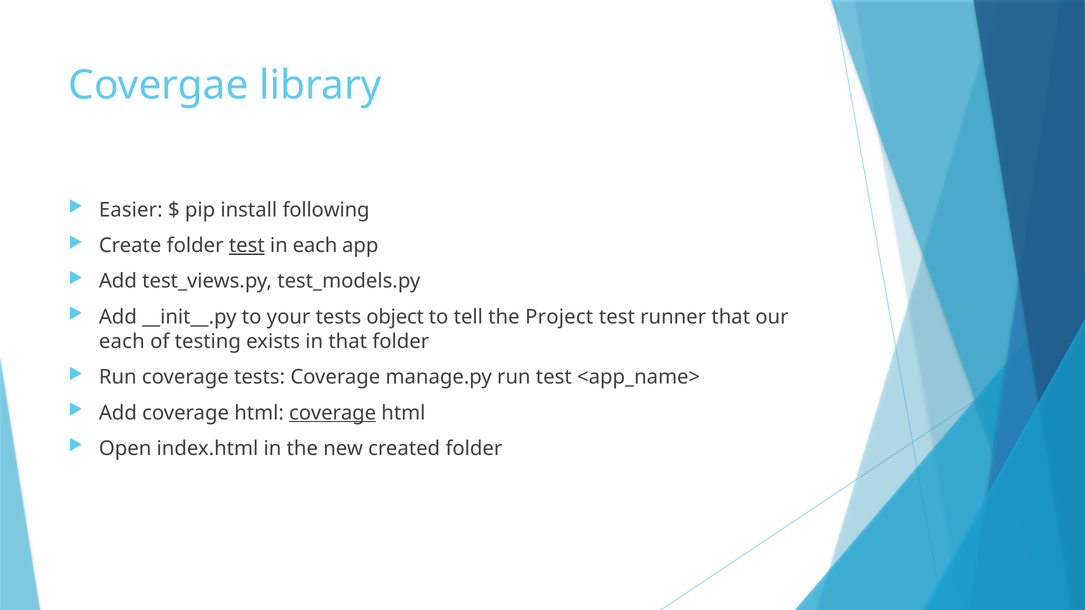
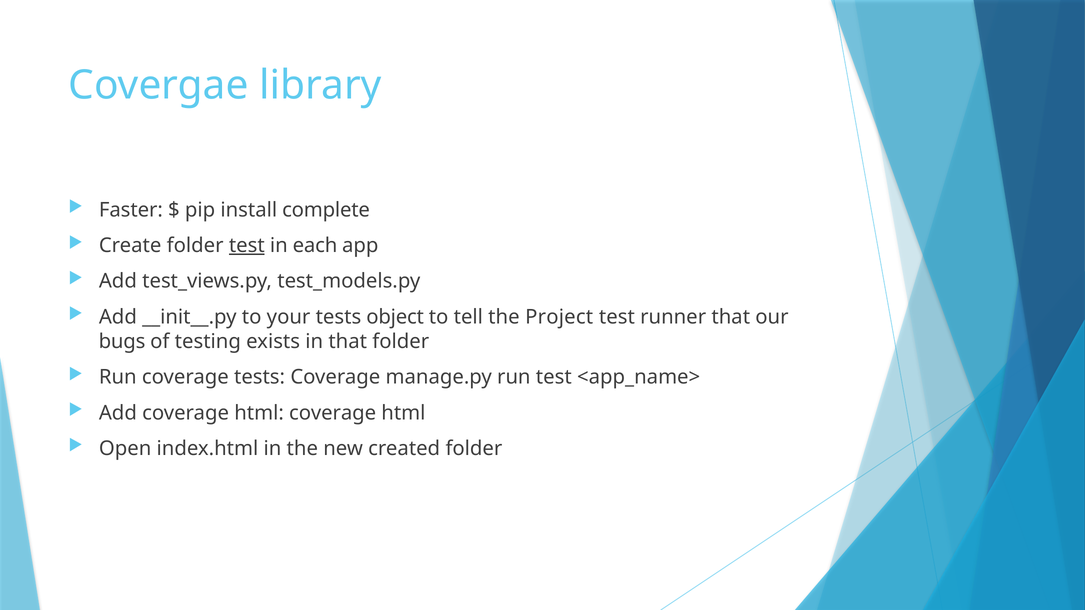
Easier: Easier -> Faster (131, 210)
following: following -> complete (326, 210)
each: each -> bugs (122, 342)
coverage underline: present -> none (333, 413)
